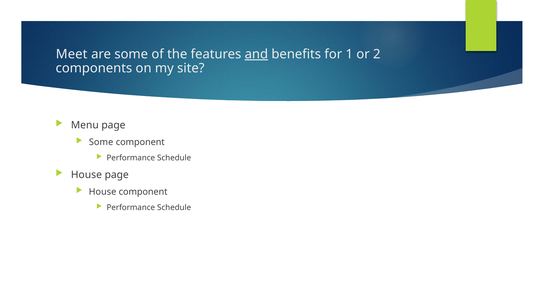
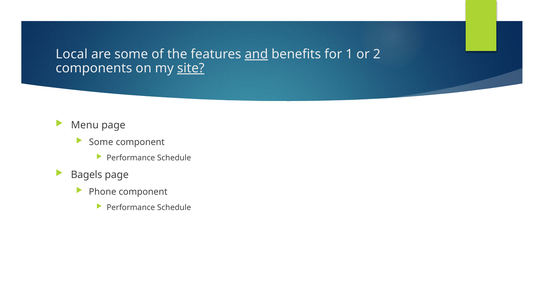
Meet: Meet -> Local (72, 54)
site underline: none -> present (191, 68)
House: House -> Bagels (87, 175)
House: House -> Phone (103, 192)
